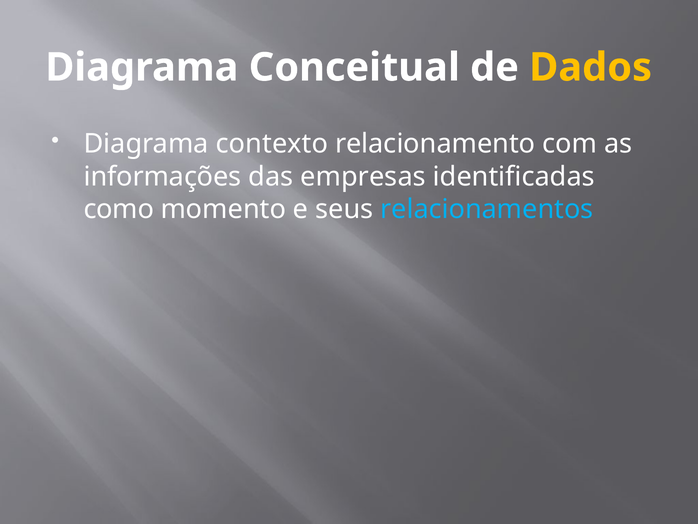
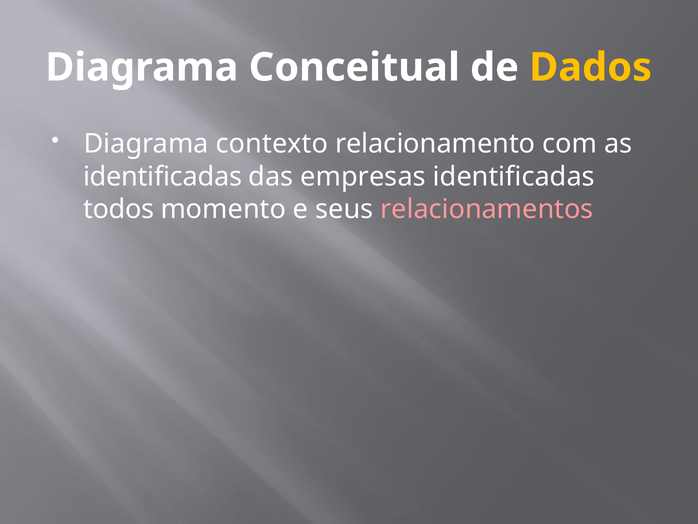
informações: informações -> identificadas (163, 176)
como: como -> todos (119, 209)
relacionamentos colour: light blue -> pink (487, 209)
